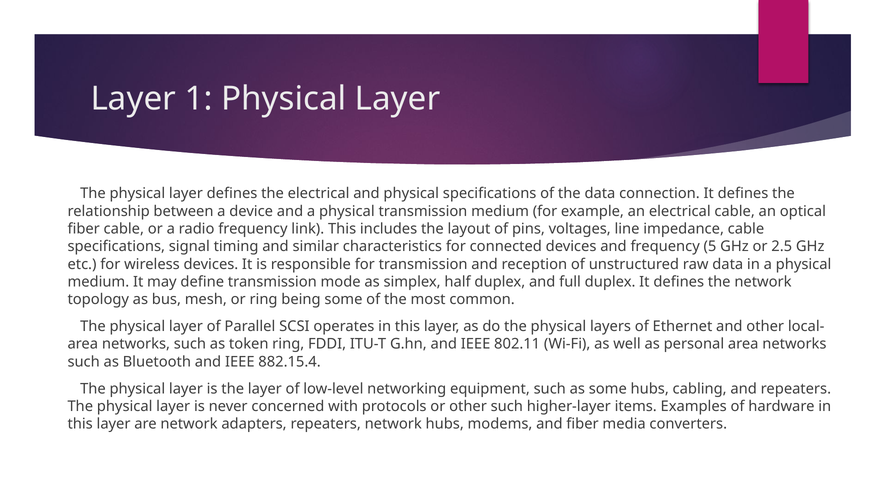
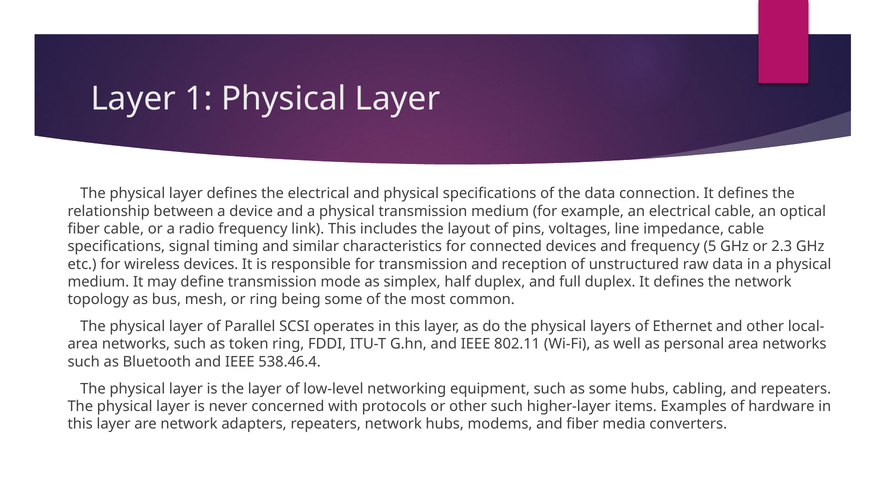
2.5: 2.5 -> 2.3 (782, 247)
882.15.4: 882.15.4 -> 538.46.4 (290, 362)
